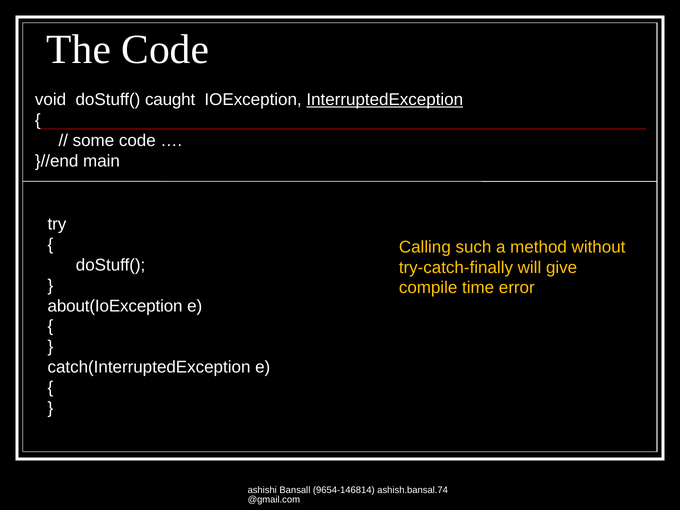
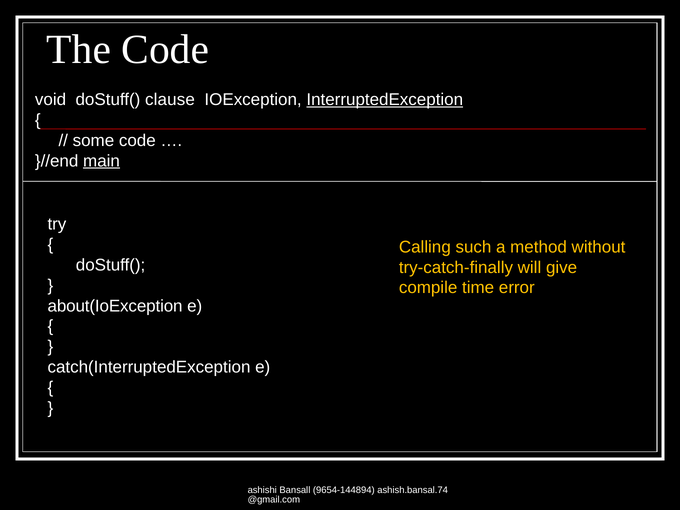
caught: caught -> clause (170, 100)
main underline: none -> present (102, 161)
9654-146814: 9654-146814 -> 9654-144894 (344, 490)
